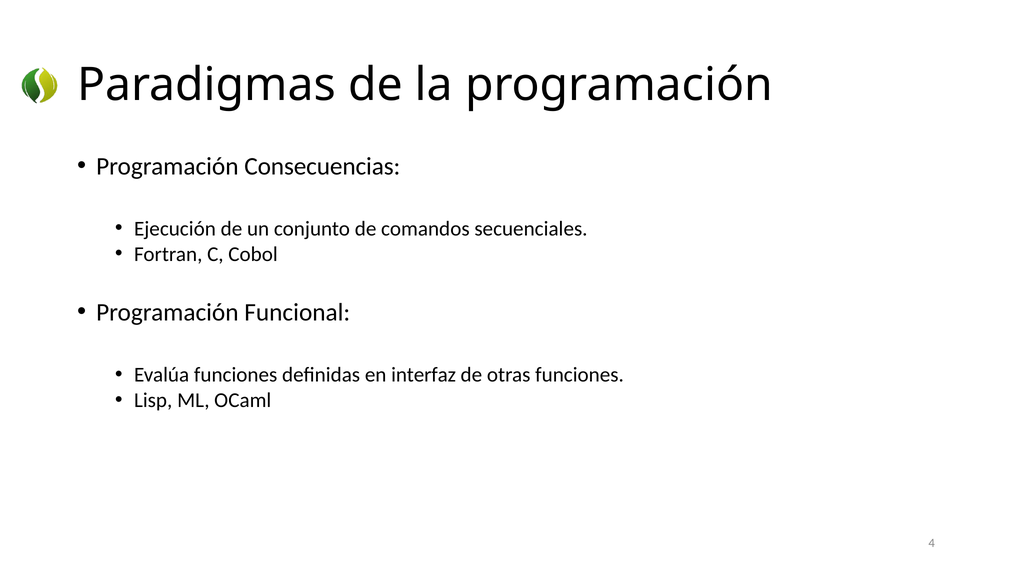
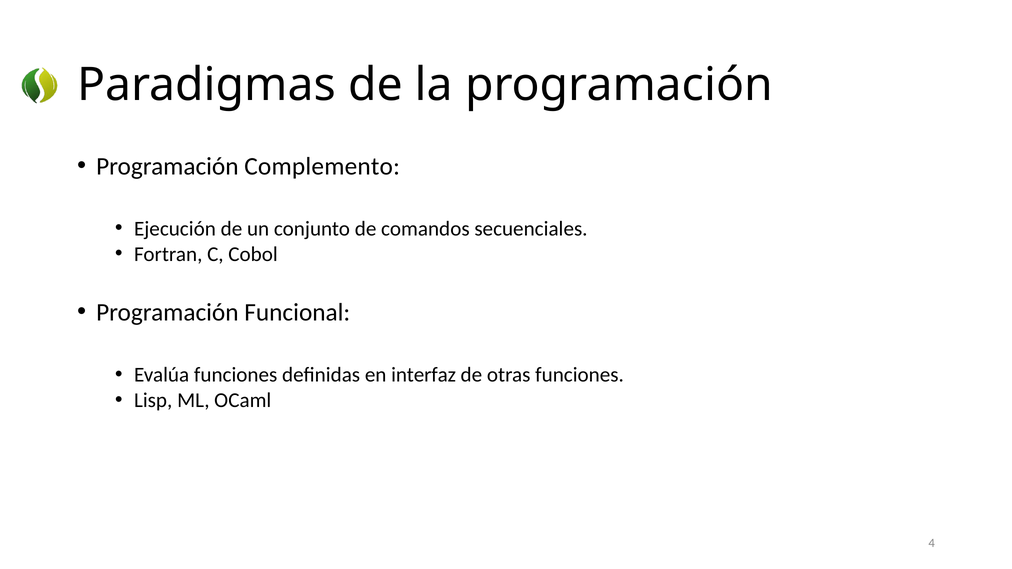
Consecuencias: Consecuencias -> Complemento (322, 166)
